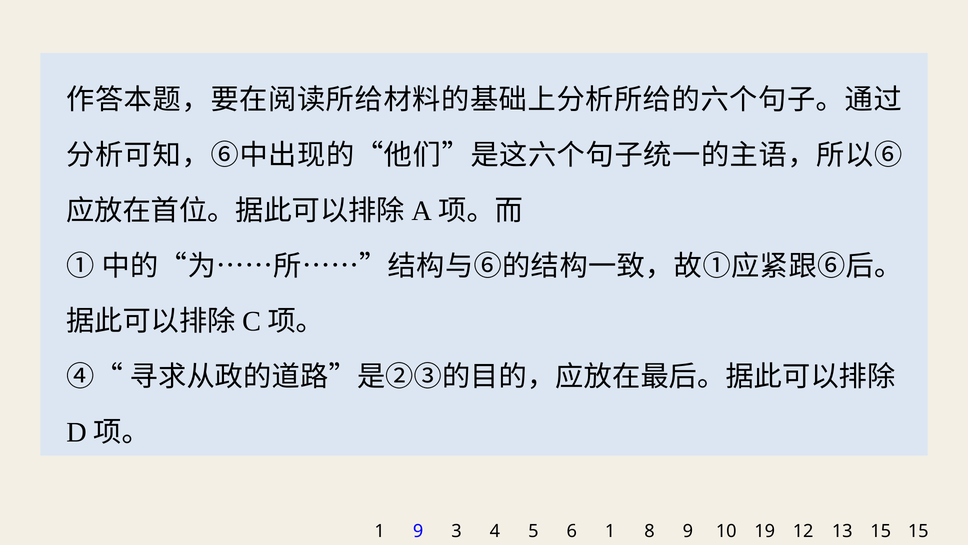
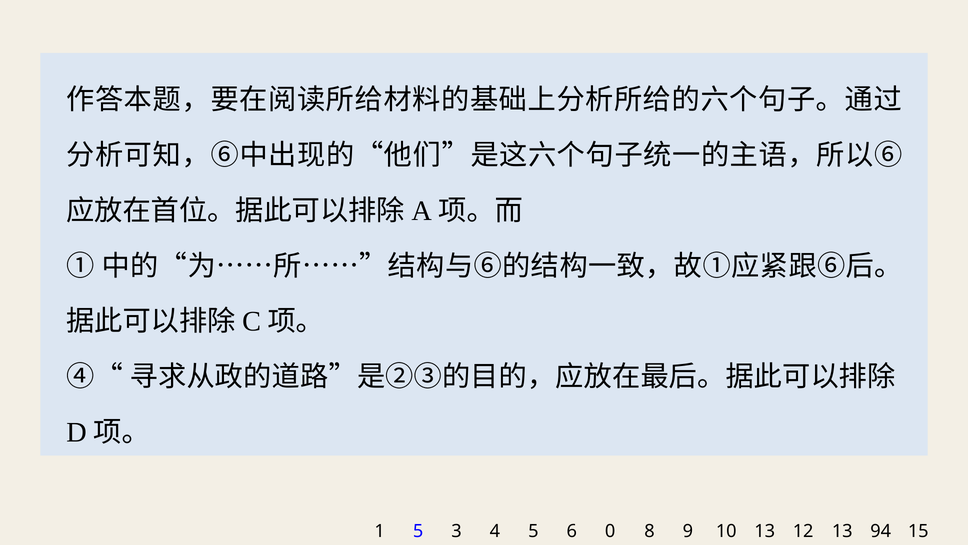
1 9: 9 -> 5 (418, 531)
6 1: 1 -> 0 (610, 531)
8 19: 19 -> 13 (765, 531)
13 15: 15 -> 94 (881, 531)
